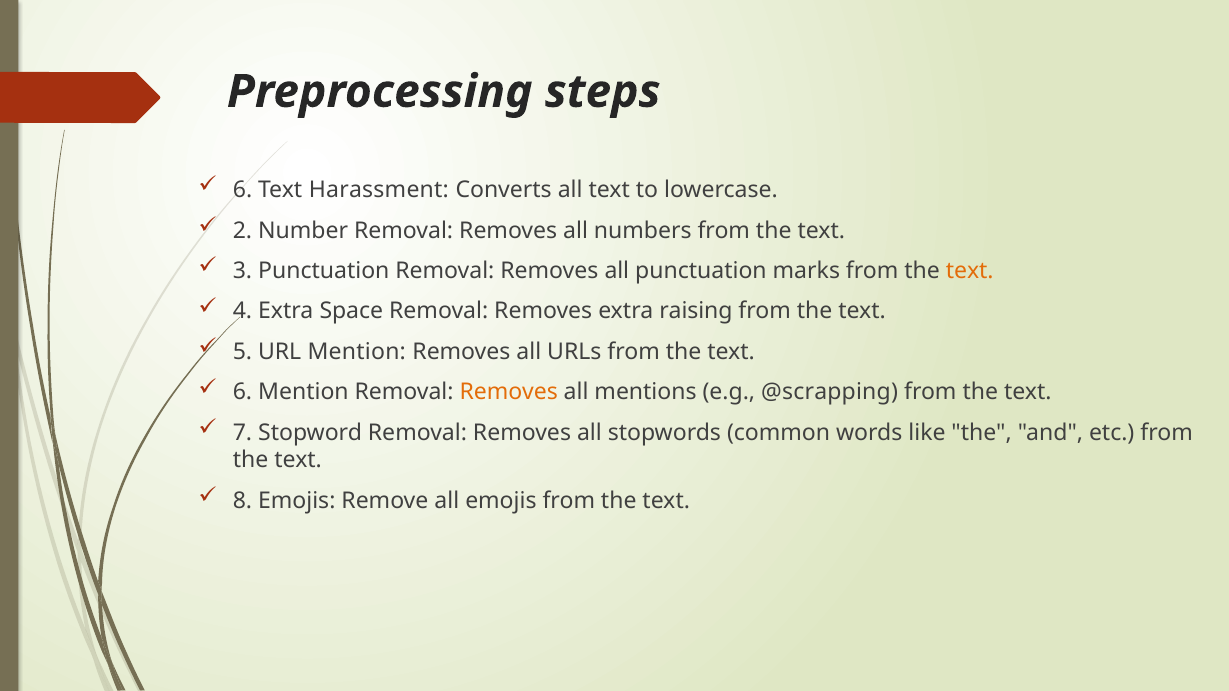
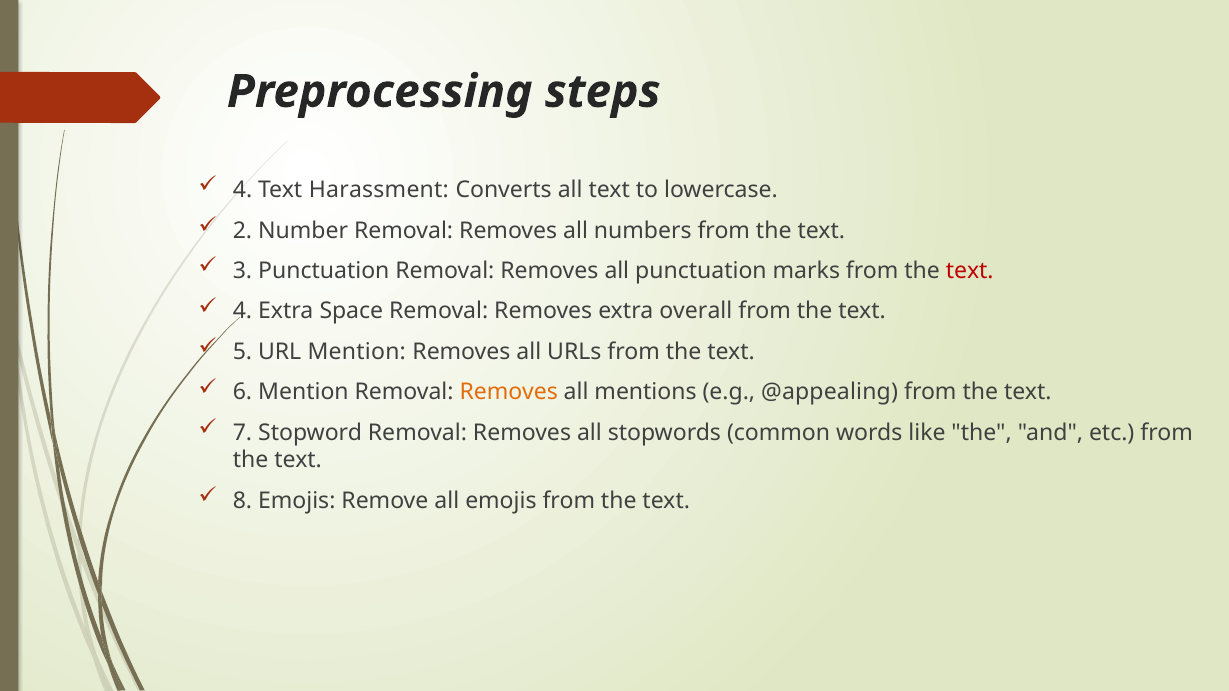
6: 6 -> 4 (243, 190)
text colour: orange -> red (970, 271)
raising: raising -> overall (696, 312)
@scrapping: @scrapping -> @appealing (830, 392)
